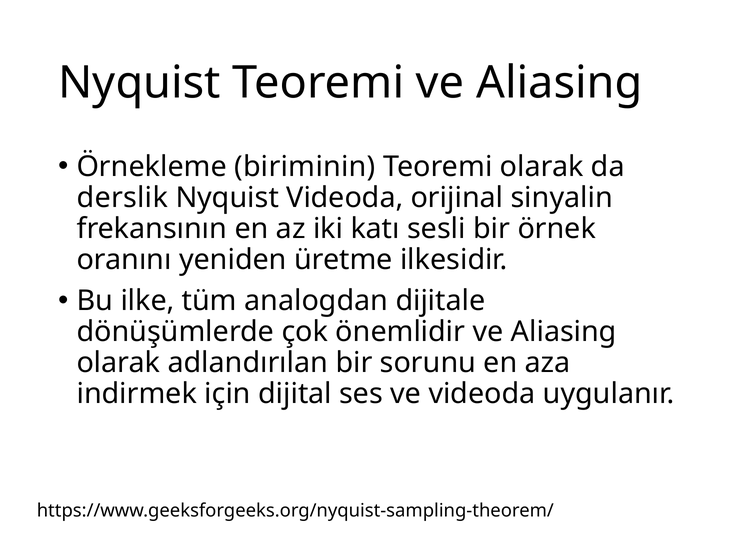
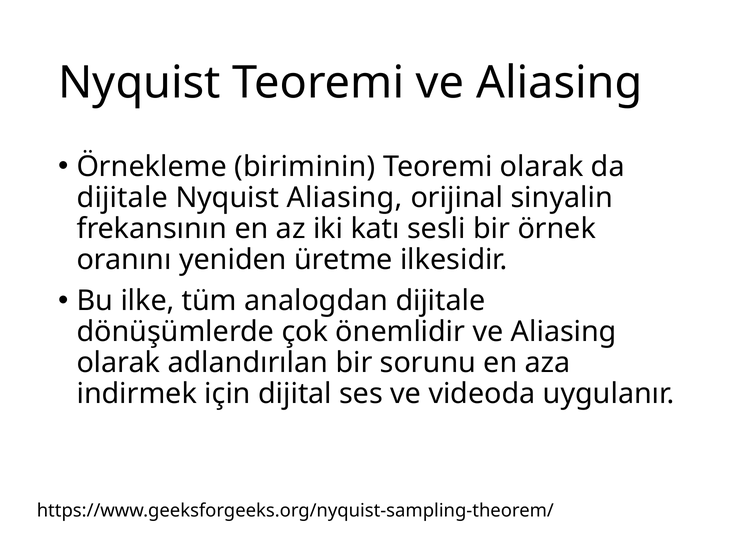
derslik: derslik -> dijitale (122, 198)
Nyquist Videoda: Videoda -> Aliasing (345, 198)
